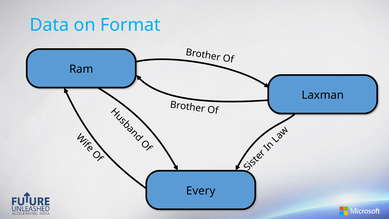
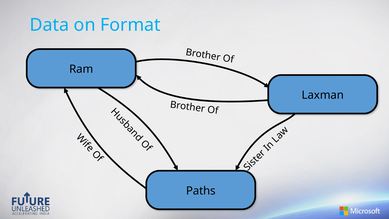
Every: Every -> Paths (201, 191)
